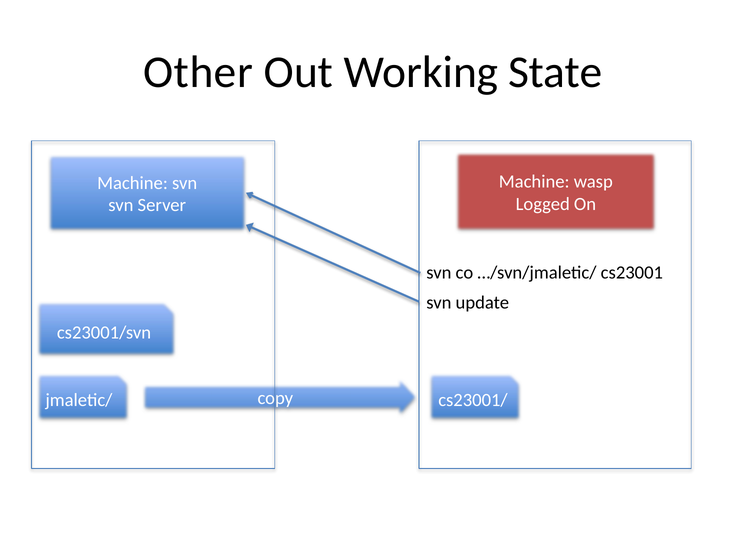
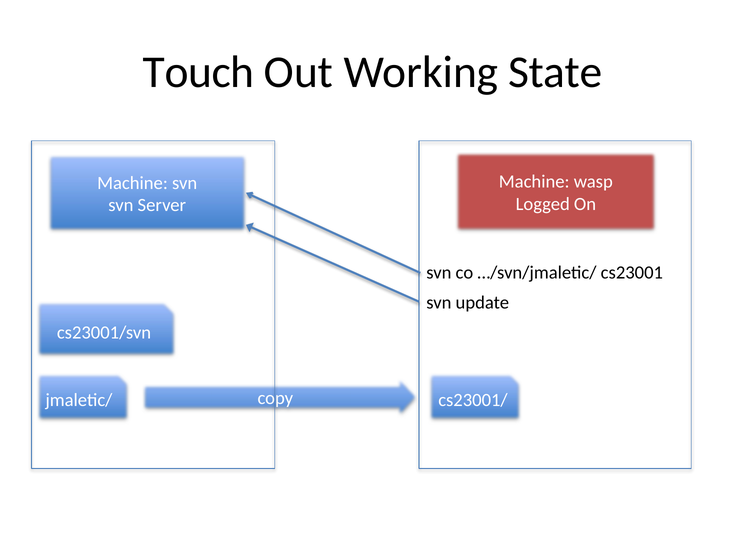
Other: Other -> Touch (199, 72)
